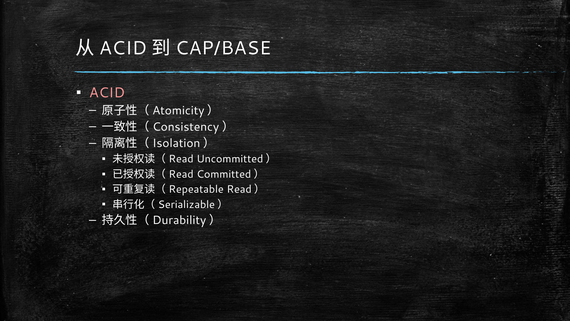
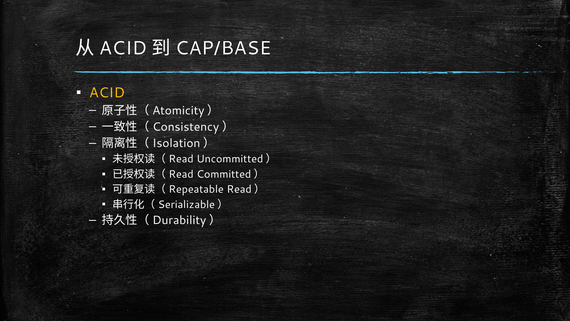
ACID colour: pink -> yellow (107, 93)
